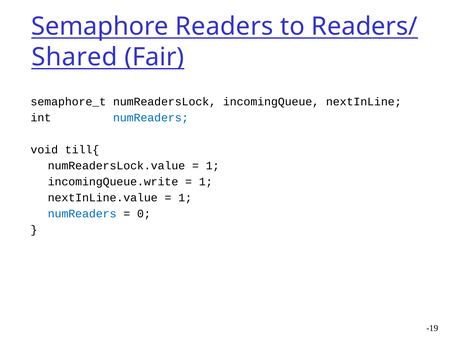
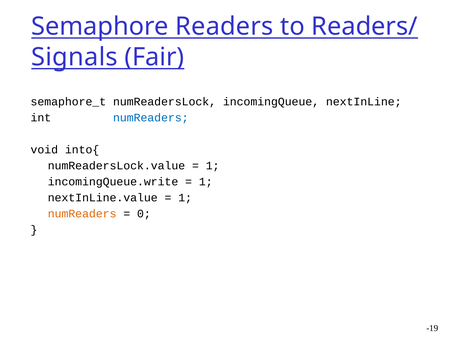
Shared: Shared -> Signals (74, 57)
till{: till{ -> into{ (82, 150)
numReaders colour: blue -> orange (82, 214)
